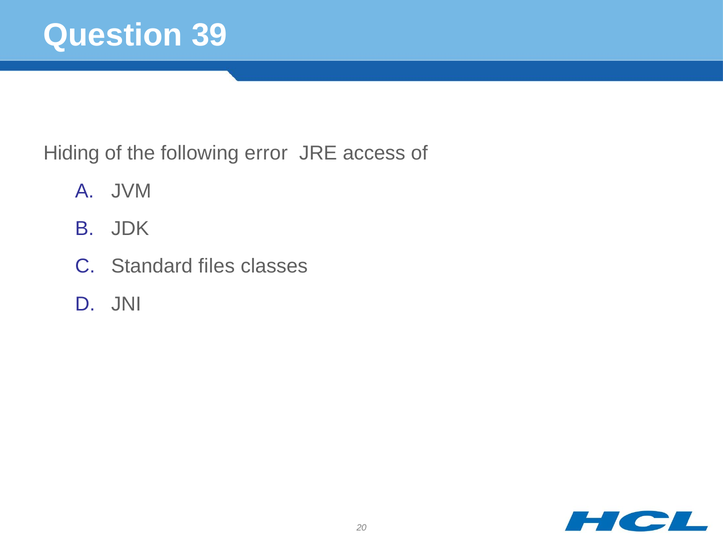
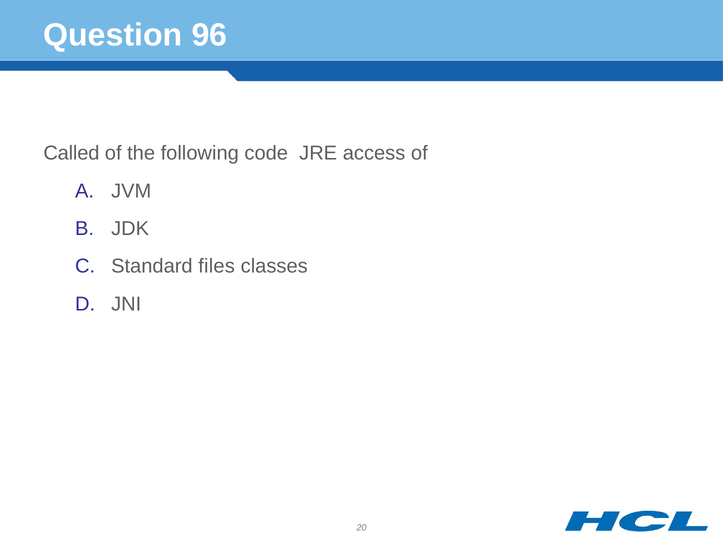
39: 39 -> 96 (209, 35)
Hiding: Hiding -> Called (71, 153)
error: error -> code (266, 153)
